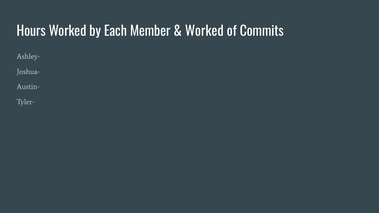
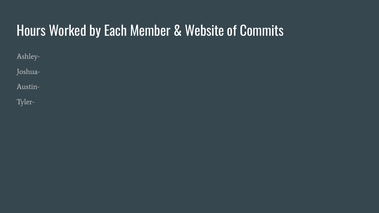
Worked: Worked -> Website (204, 31)
